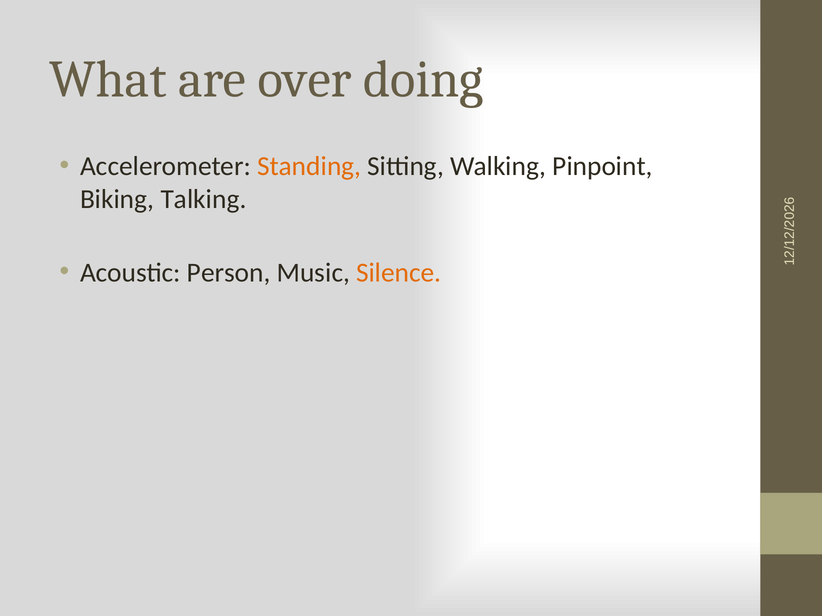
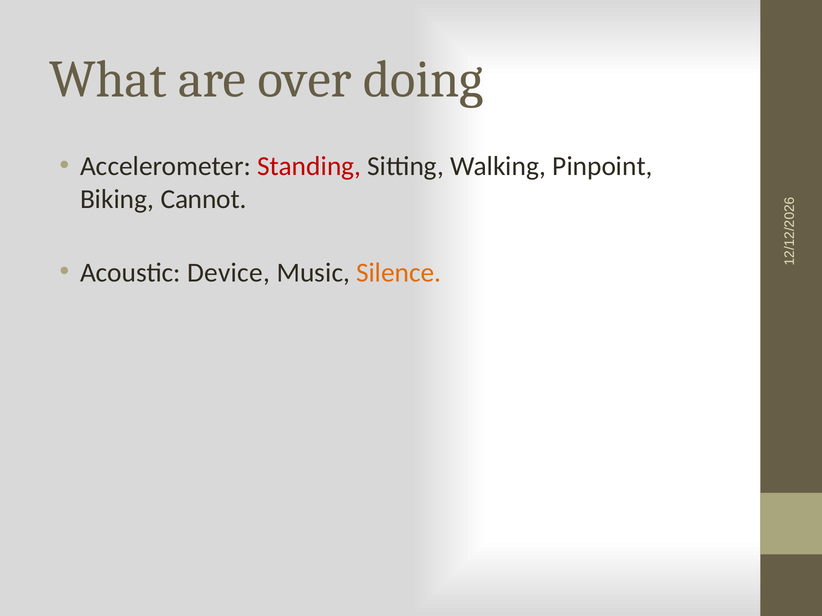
Standing colour: orange -> red (309, 166)
Talking: Talking -> Cannot (204, 199)
Person: Person -> Device (229, 273)
